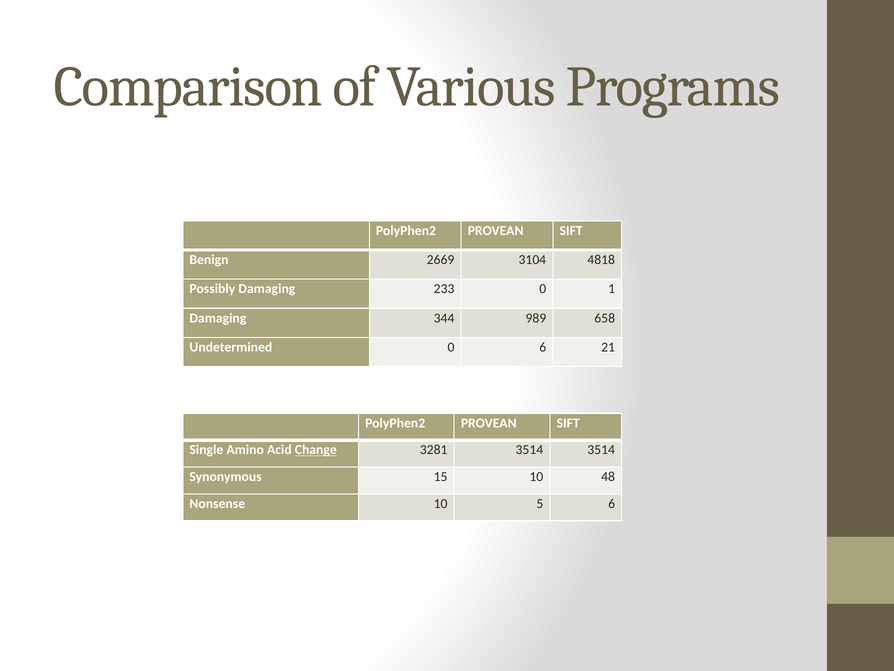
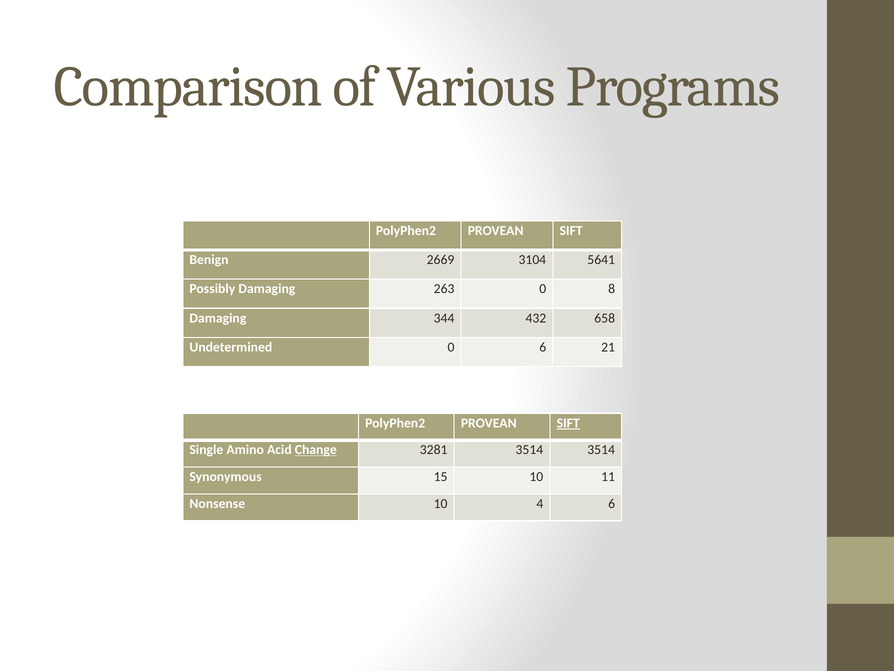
4818: 4818 -> 5641 (601, 260)
233: 233 -> 263 (444, 289)
1: 1 -> 8 (612, 289)
989: 989 -> 432 (536, 318)
SIFT underline: none -> present (568, 423)
48: 48 -> 11 (608, 476)
5: 5 -> 4 (540, 503)
